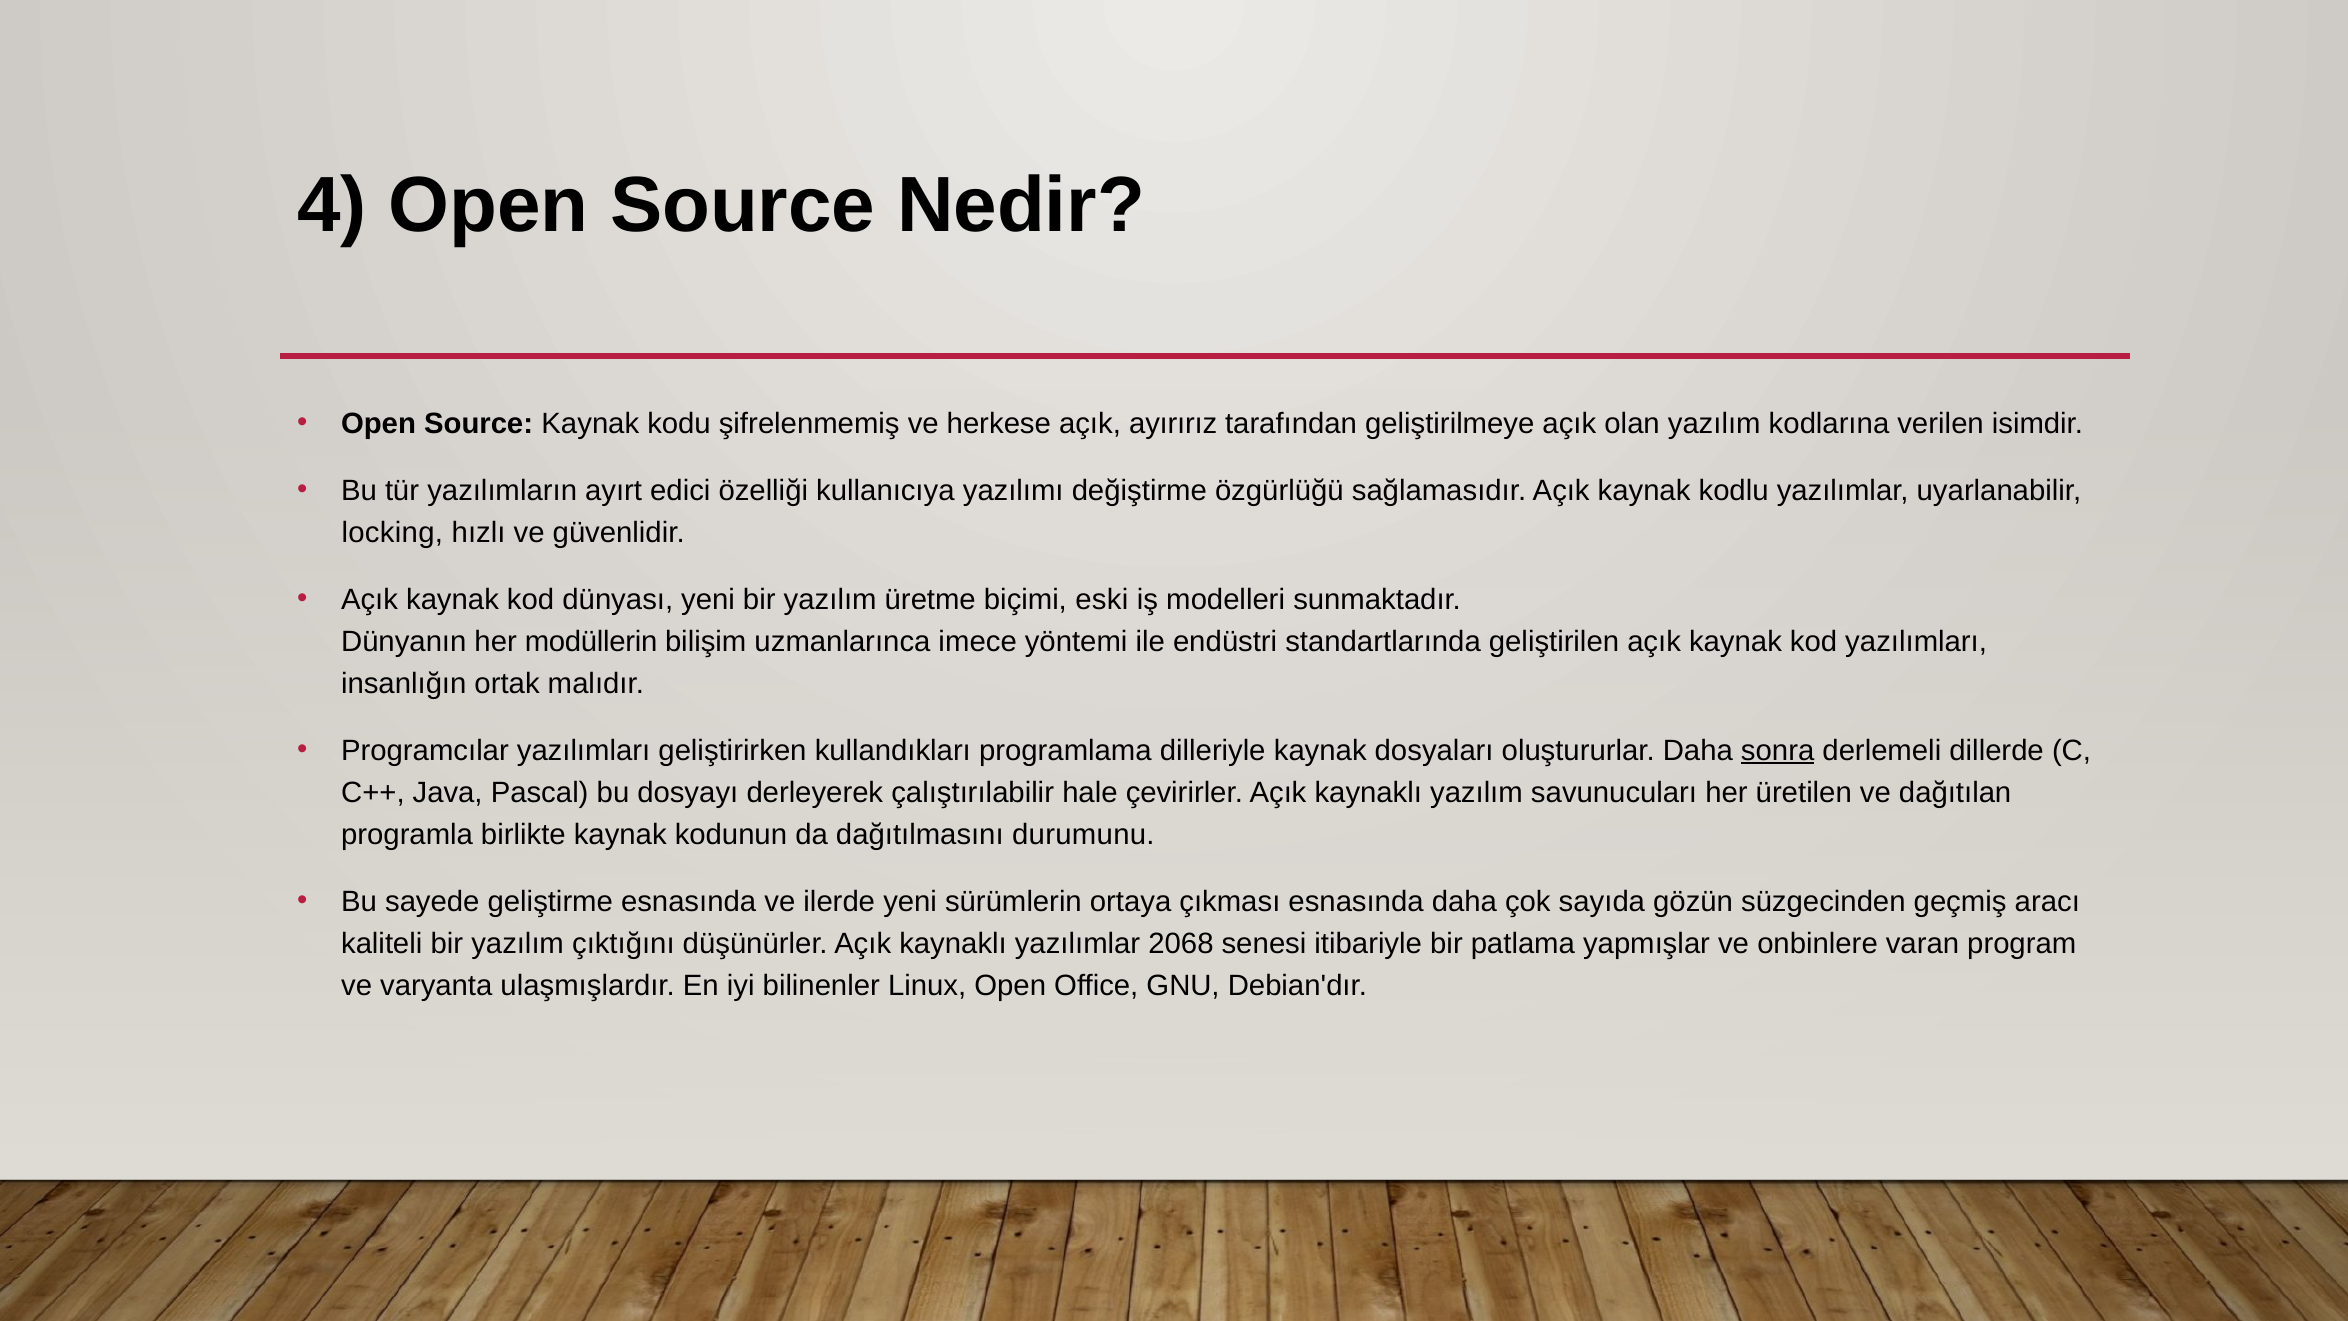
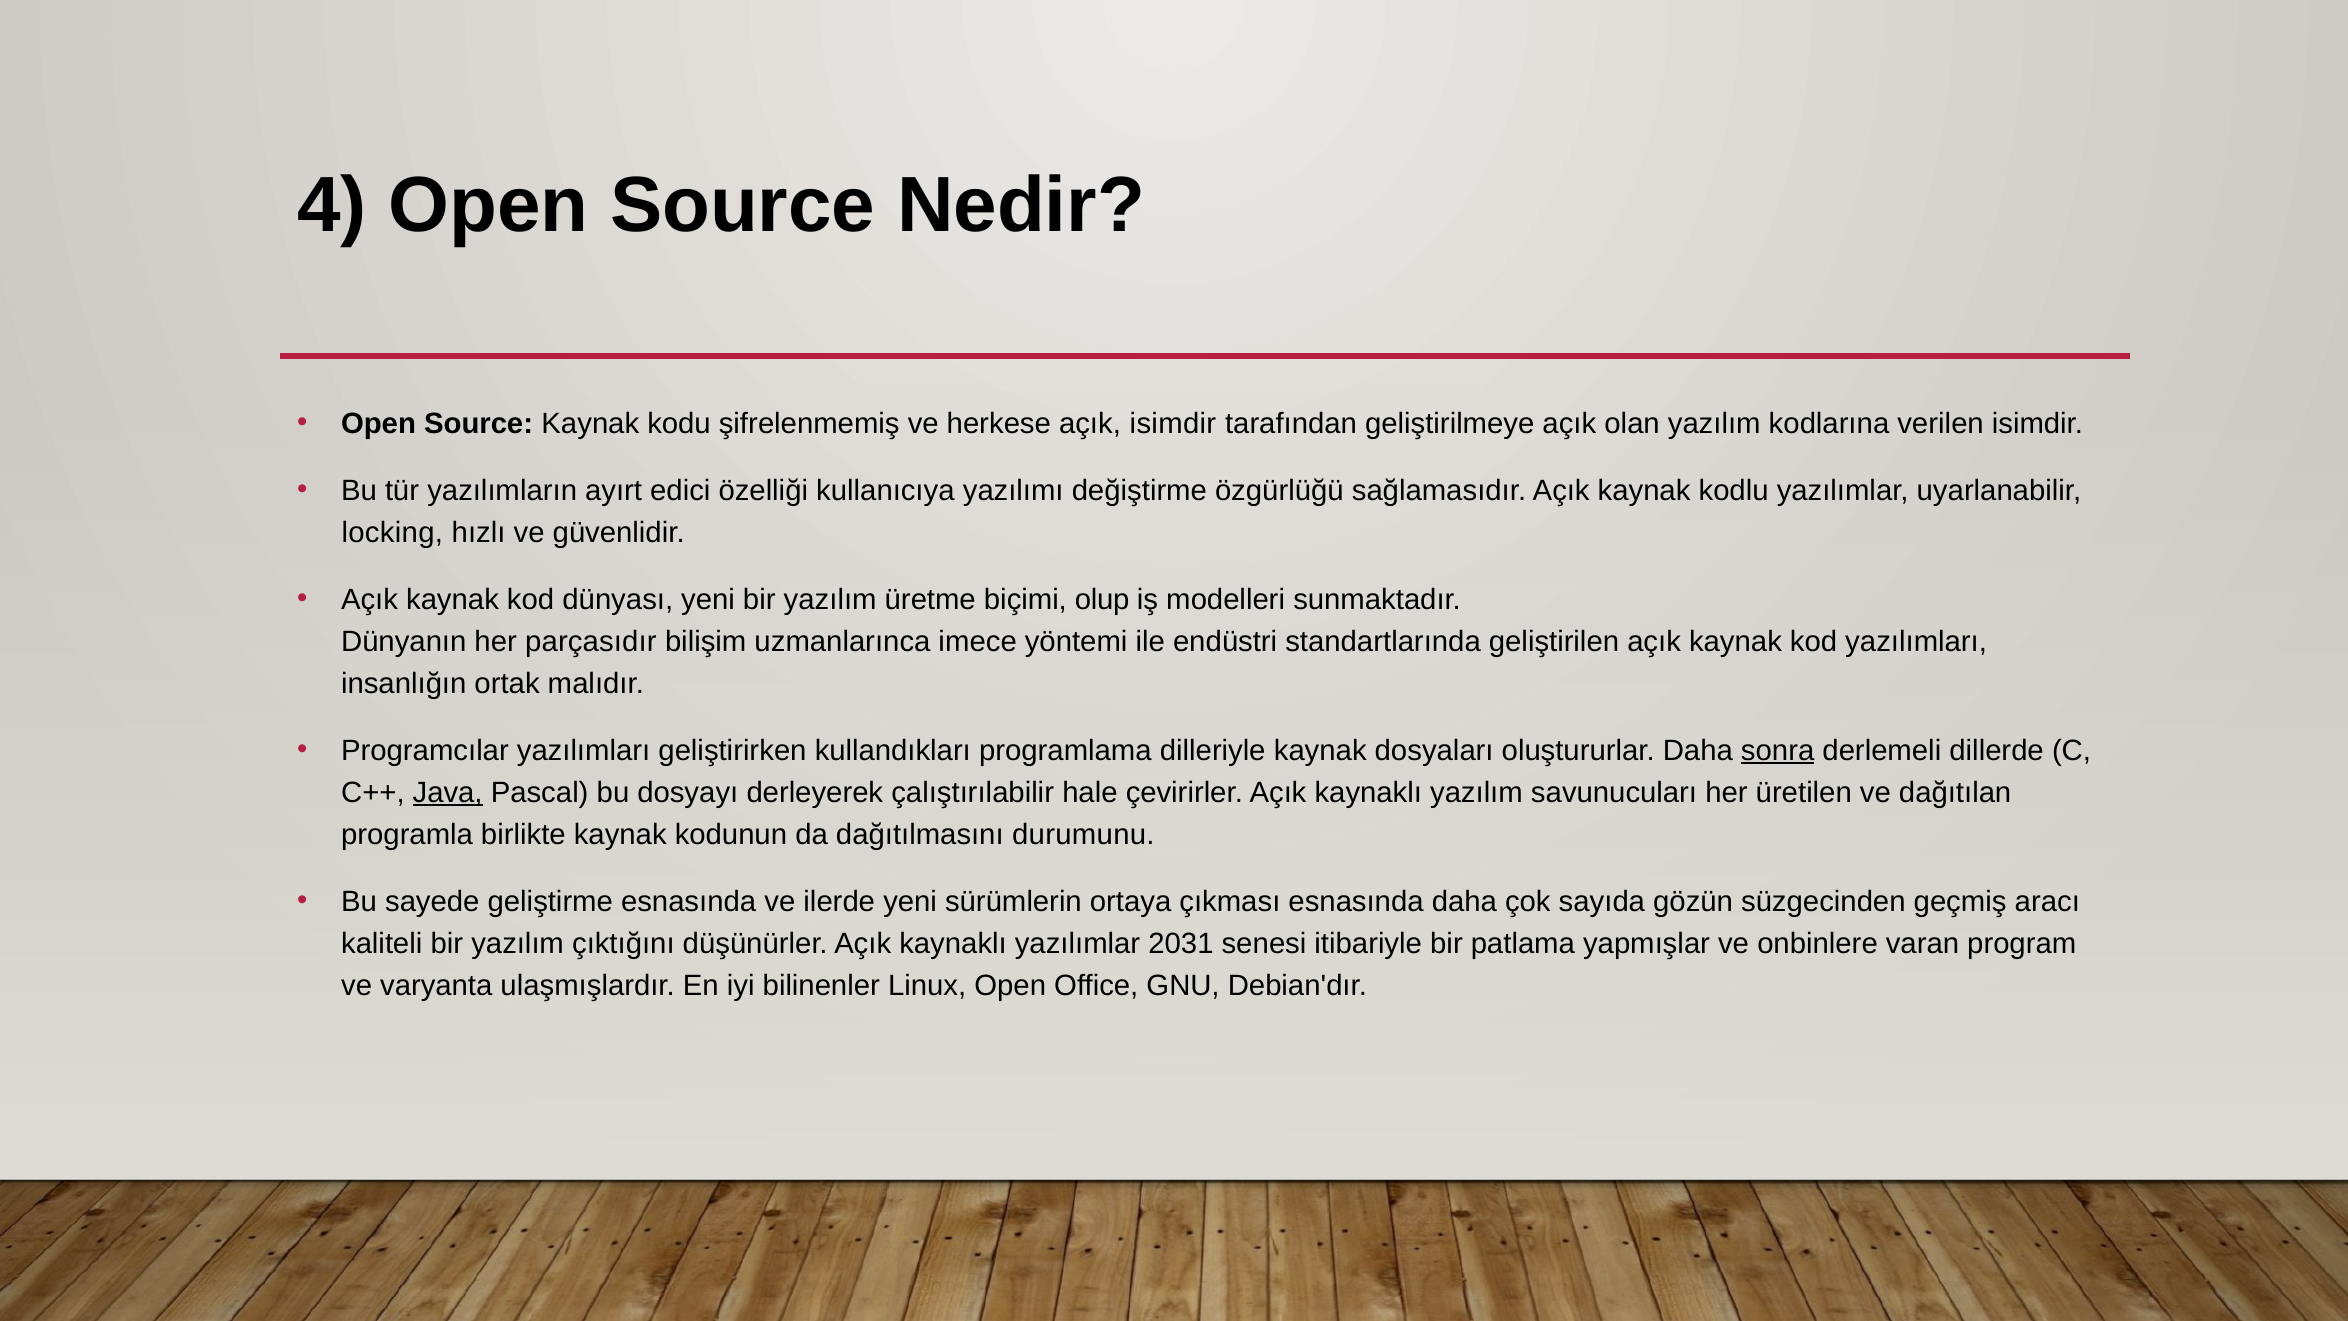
açık ayırırız: ayırırız -> isimdir (1173, 424)
eski: eski -> olup (1102, 599)
modüllerin: modüllerin -> parçasıdır (591, 641)
Java underline: none -> present (448, 793)
2068: 2068 -> 2031 (1181, 944)
